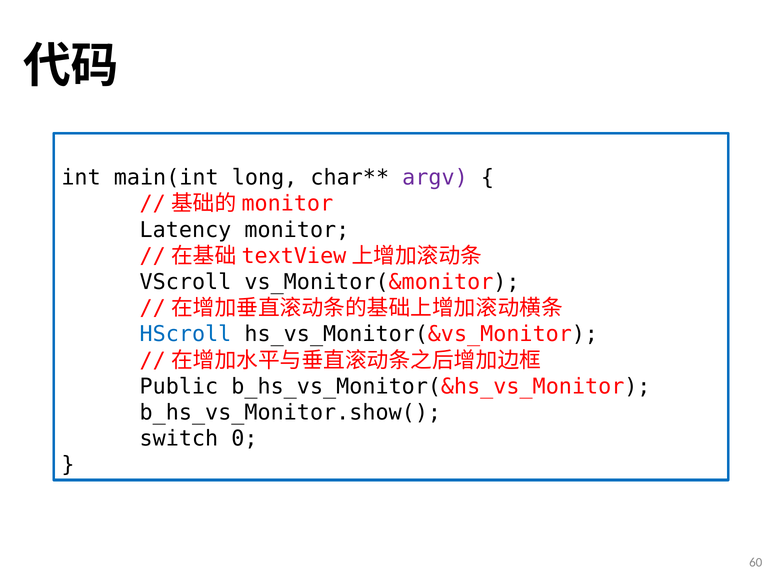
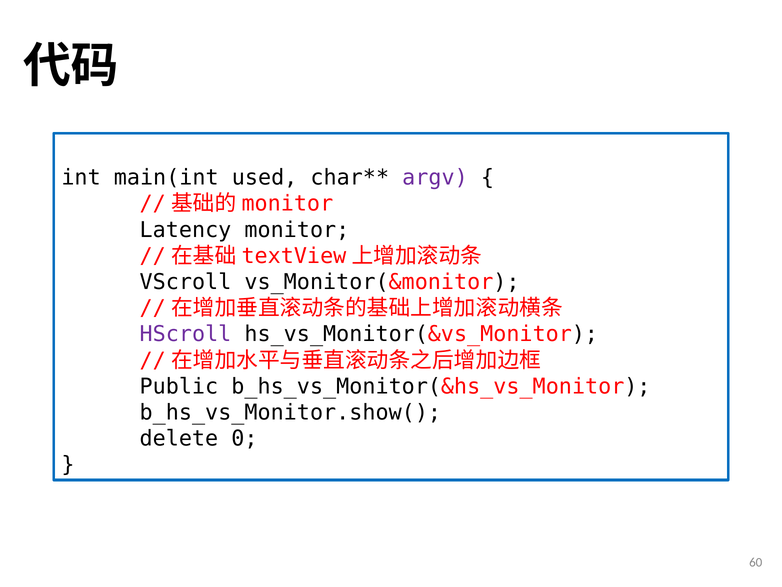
long: long -> used (265, 177)
HScroll colour: blue -> purple (185, 334)
switch: switch -> delete (179, 438)
